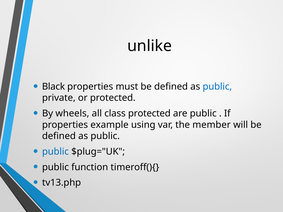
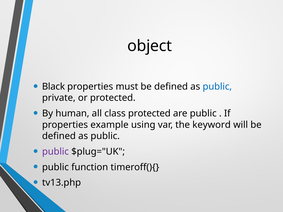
unlike: unlike -> object (150, 46)
wheels: wheels -> human (72, 114)
member: member -> keyword (212, 125)
public colour: blue -> purple (55, 152)
